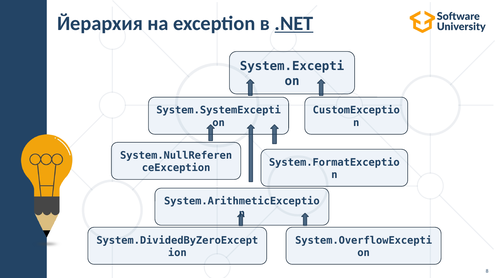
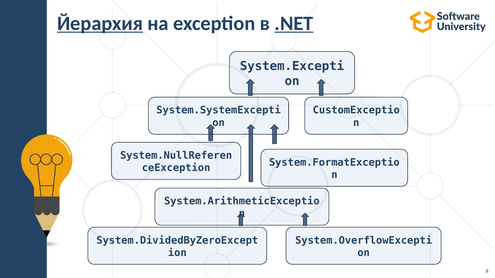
Йерархия underline: none -> present (100, 23)
